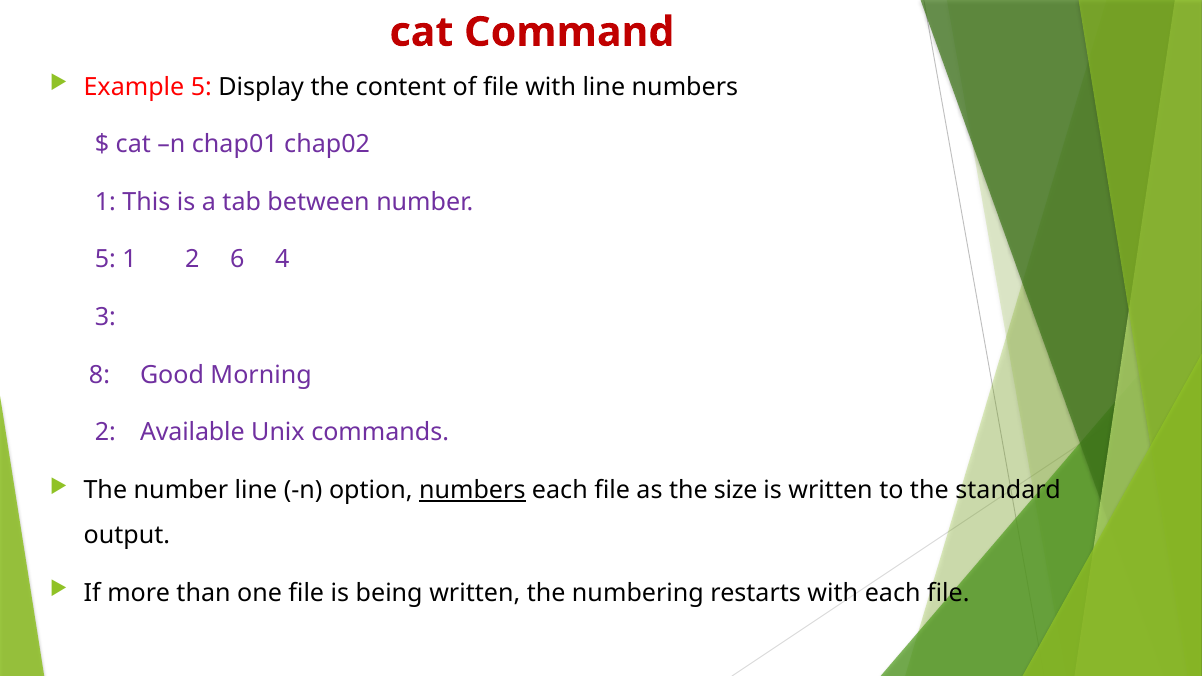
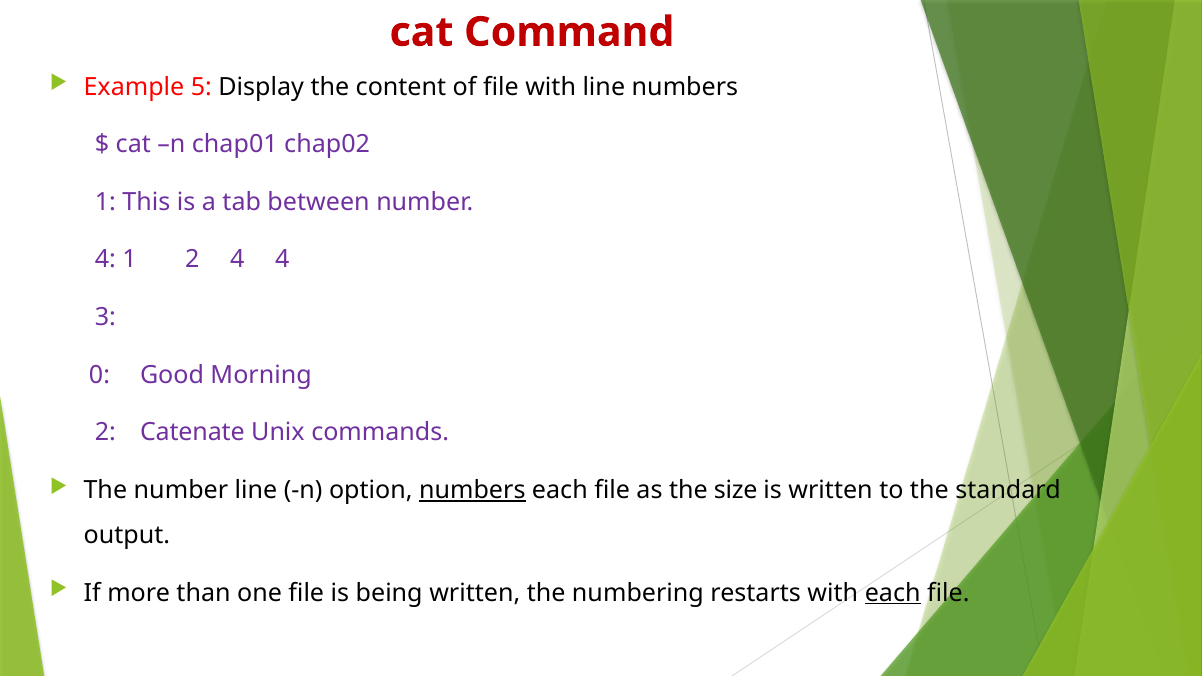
5: 5 -> 4 (105, 260)
2 6: 6 -> 4 (237, 260)
8: 8 -> 0 (99, 375)
Available: Available -> Catenate (192, 433)
each underline: none -> present (893, 593)
